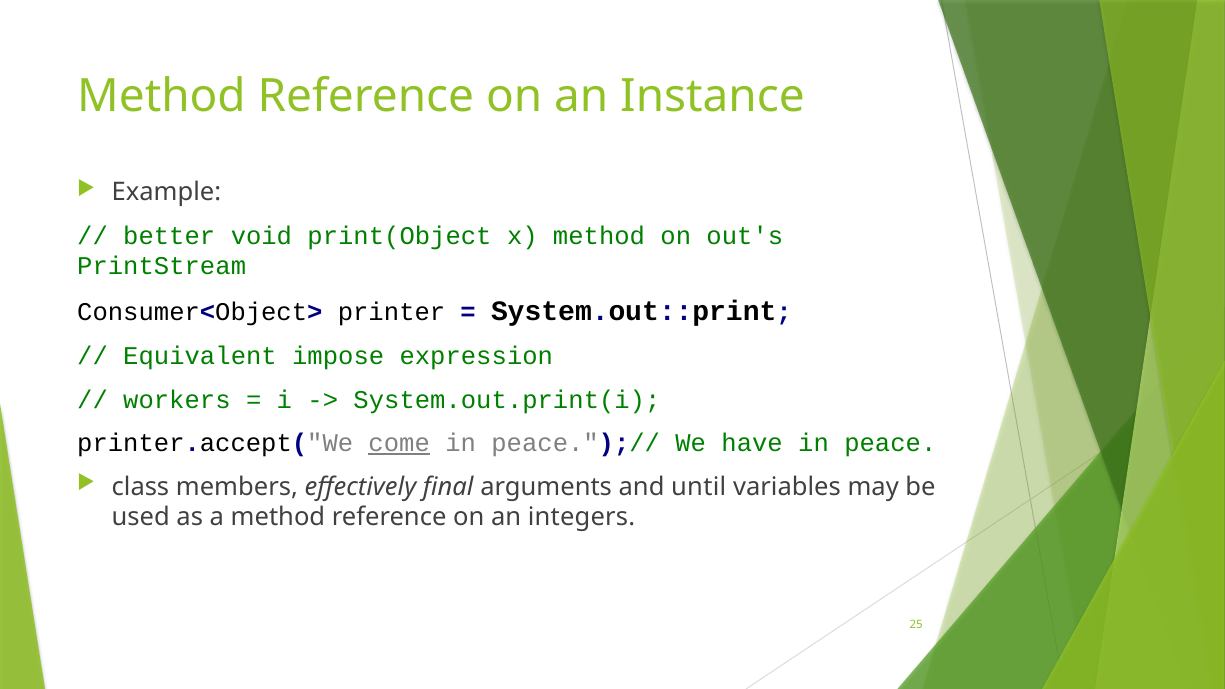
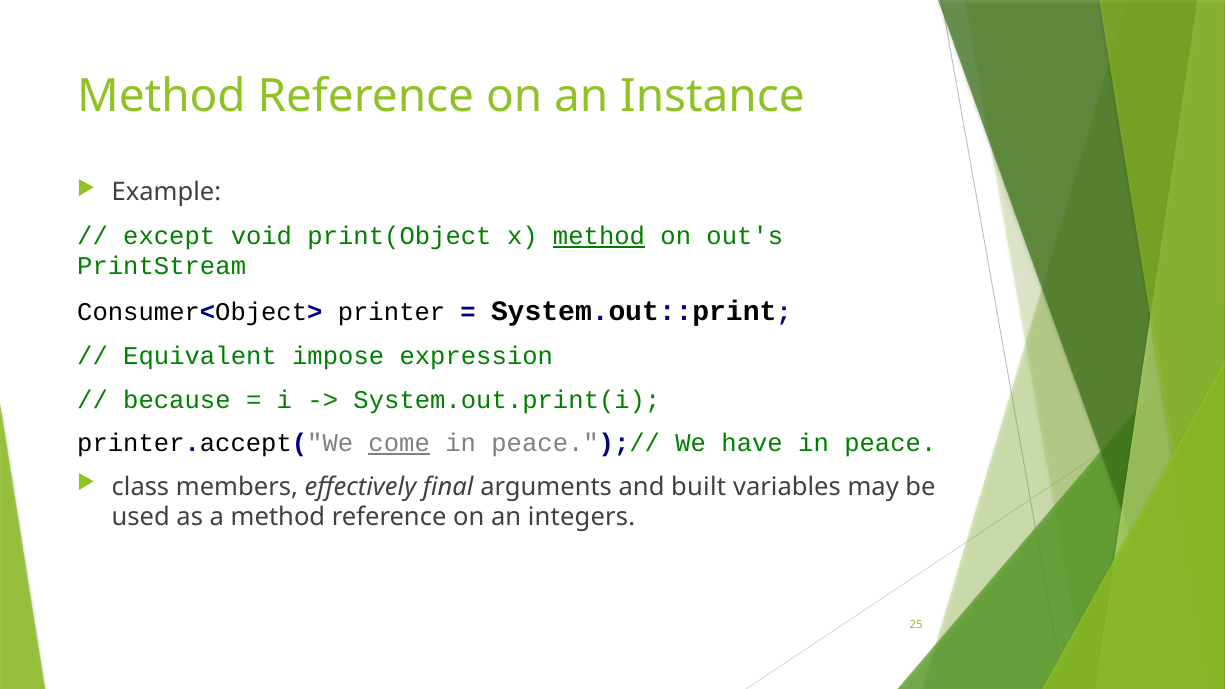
better: better -> except (169, 236)
method underline: none -> present (599, 236)
workers: workers -> because (177, 400)
until: until -> built (699, 487)
